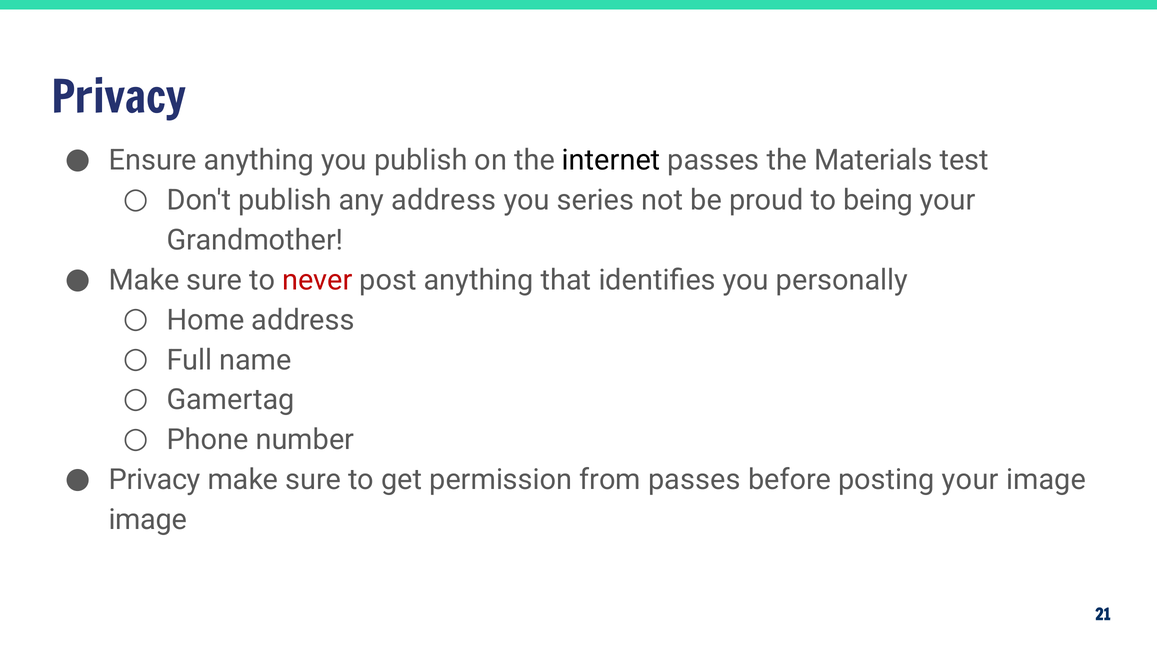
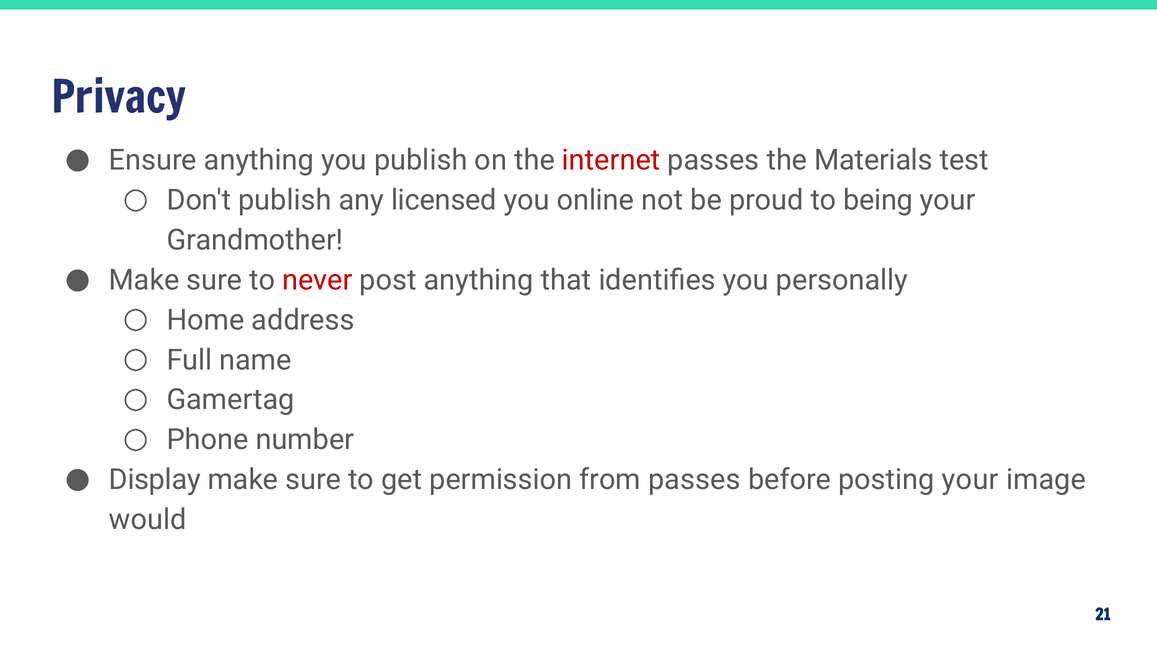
internet colour: black -> red (611, 160)
any address: address -> licensed (444, 200)
series: series -> online (595, 200)
Privacy: Privacy -> Display (155, 480)
image: image -> would (148, 519)
